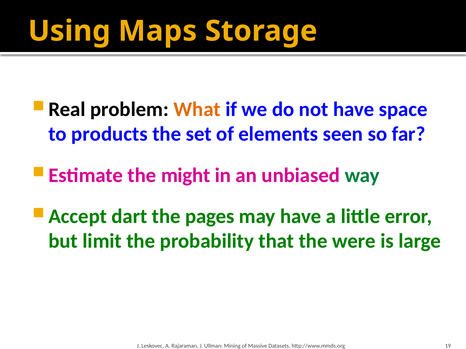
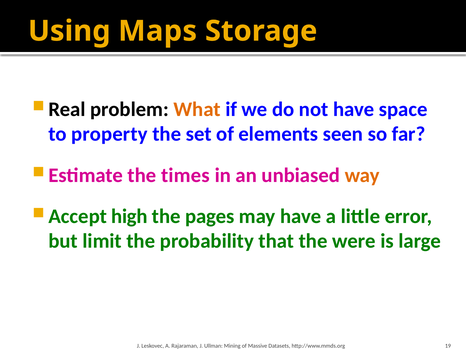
products: products -> property (109, 134)
might: might -> times (185, 175)
way colour: green -> orange (362, 175)
dart: dart -> high (129, 217)
